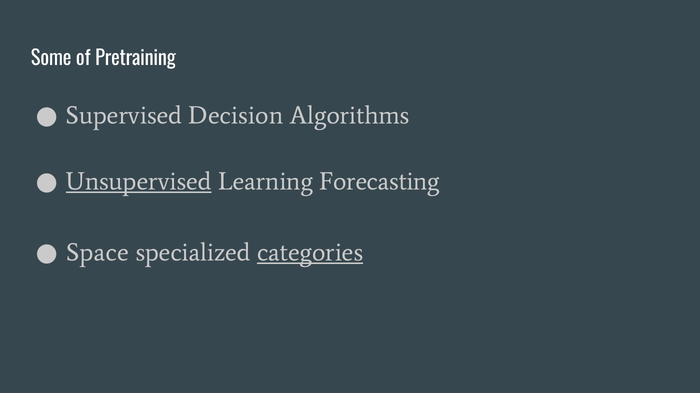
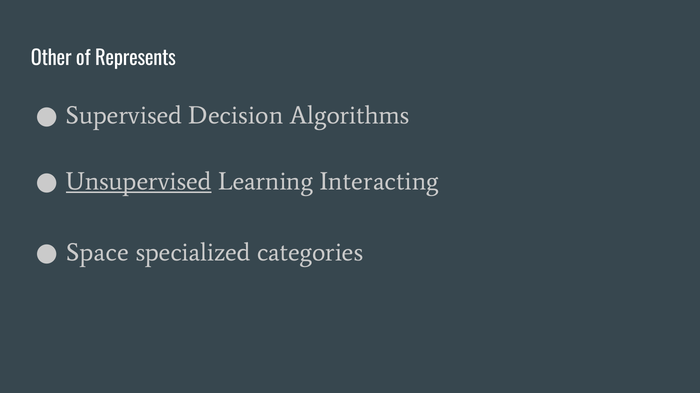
Some: Some -> Other (51, 59)
Pretraining: Pretraining -> Represents (135, 59)
Forecasting: Forecasting -> Interacting (379, 182)
categories underline: present -> none (310, 253)
